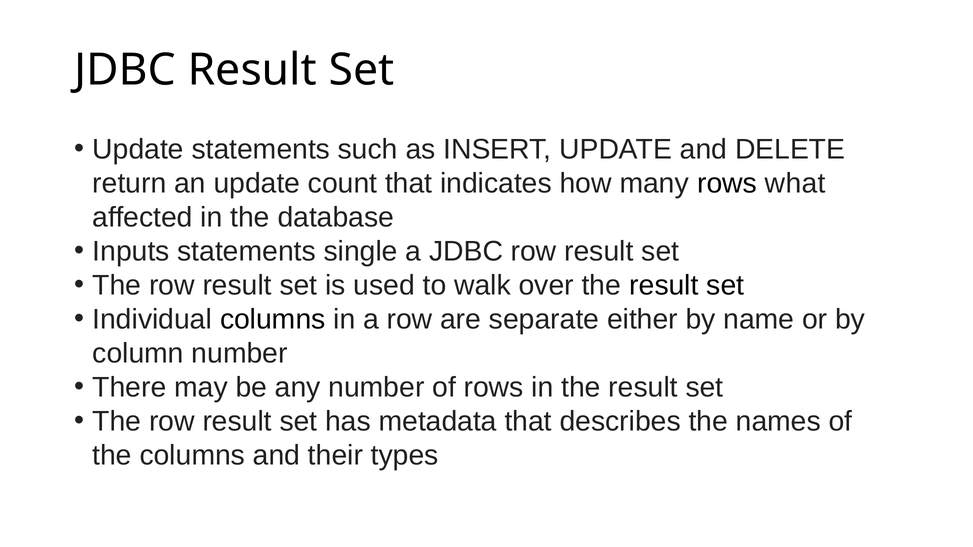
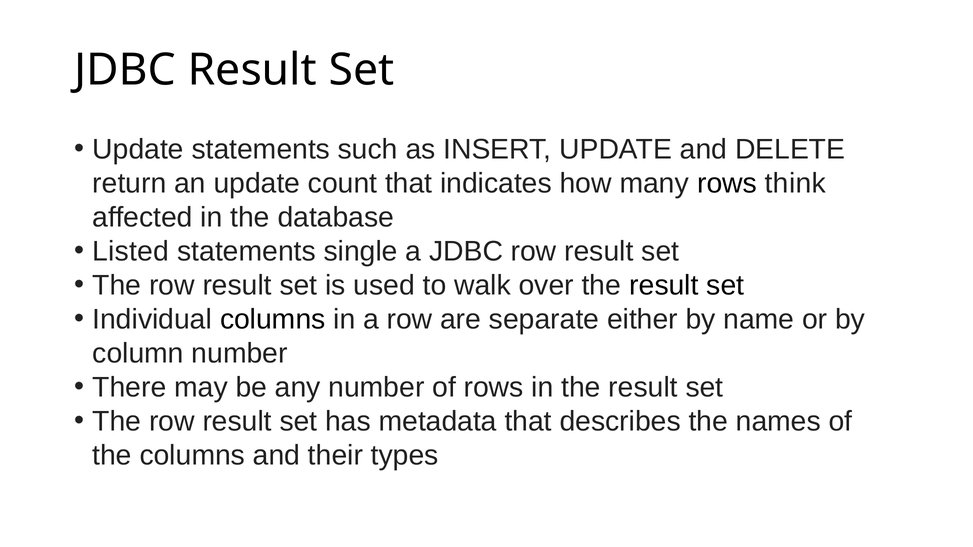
what: what -> think (795, 184)
Inputs: Inputs -> Listed (131, 252)
